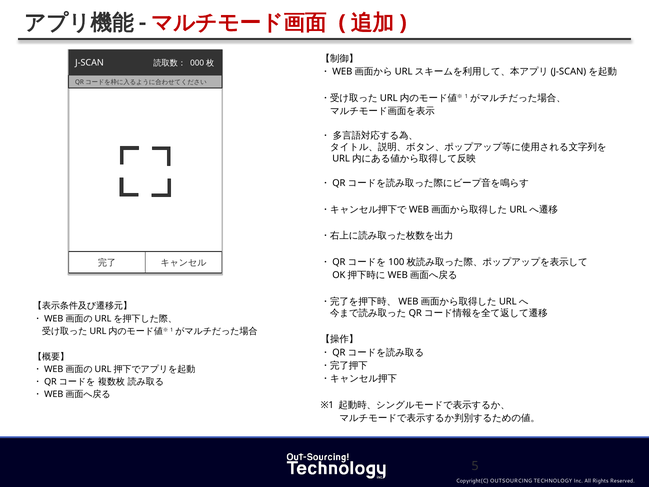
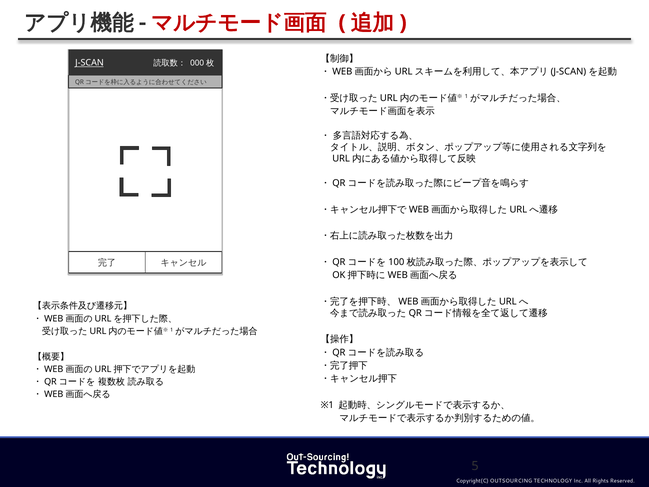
J-SCAN underline: none -> present (89, 63)
